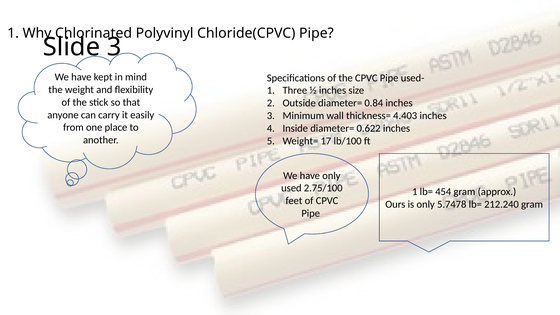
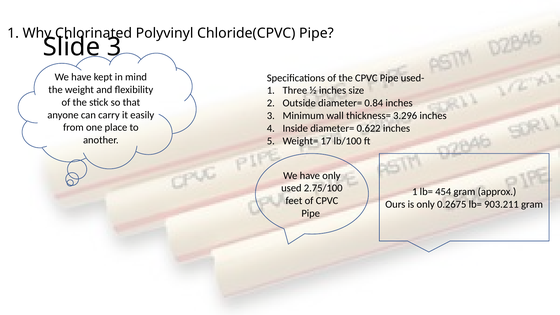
4.403: 4.403 -> 3.296 (405, 116)
5.7478: 5.7478 -> 0.2675 (452, 204)
212.240: 212.240 -> 903.211 (501, 204)
